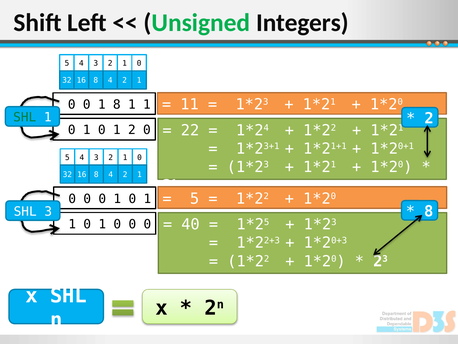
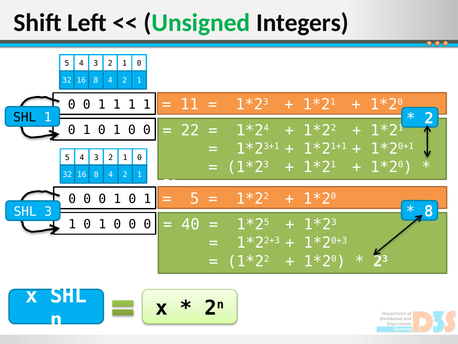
0 0 1 8: 8 -> 1 (117, 104)
SHL colour: green -> black (25, 117)
2: 2 -> 0 (132, 130)
